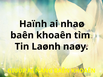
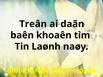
Haïnh: Haïnh -> Treân (33, 24)
nhaø: nhaø -> daãn (72, 24)
